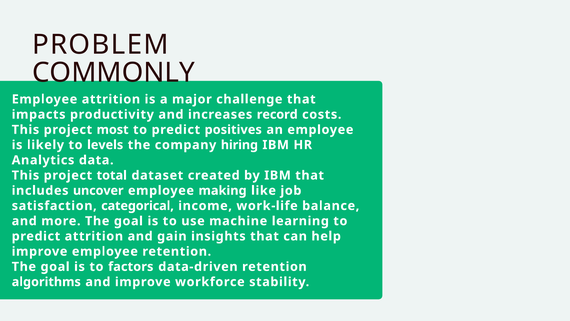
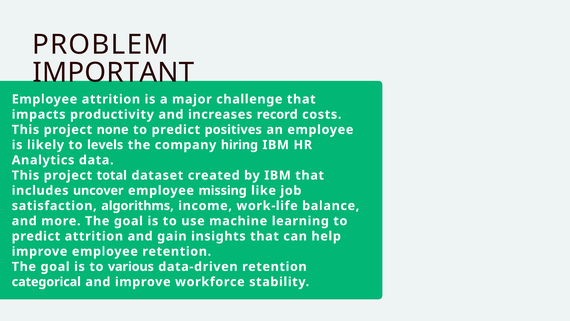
COMMONLY: COMMONLY -> IMPORTANT (113, 72)
most: most -> none (113, 130)
making: making -> missing (223, 190)
categorical: categorical -> algorithms (137, 206)
factors: factors -> various (131, 266)
algorithms: algorithms -> categorical (46, 282)
